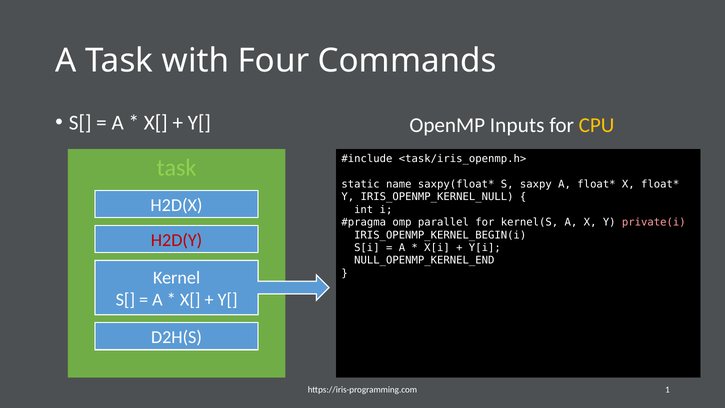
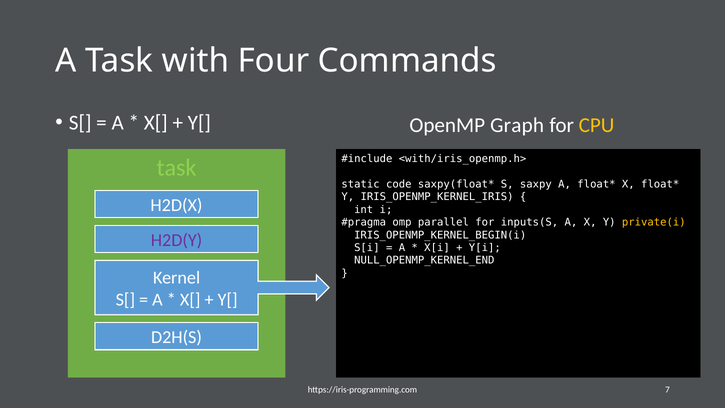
Inputs: Inputs -> Graph (517, 125)
<task/iris_openmp.h>: <task/iris_openmp.h> -> <with/iris_openmp.h> (463, 159)
name: name -> code (399, 184)
IRIS_OPENMP_KERNEL_NULL: IRIS_OPENMP_KERNEL_NULL -> IRIS_OPENMP_KERNEL_IRIS (437, 197)
kernel(S: kernel(S -> inputs(S (529, 222)
private(i colour: pink -> yellow (654, 222)
H2D(Y colour: red -> purple (177, 240)
1: 1 -> 7 (667, 389)
